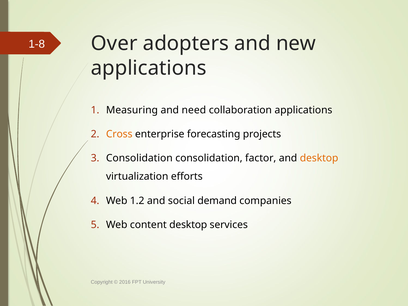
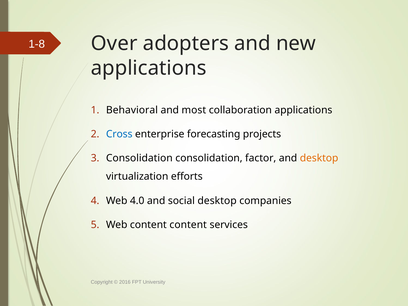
Measuring: Measuring -> Behavioral (132, 110)
need: need -> most (194, 110)
Cross colour: orange -> blue (119, 134)
1.2: 1.2 -> 4.0 (137, 201)
social demand: demand -> desktop (217, 201)
content desktop: desktop -> content (188, 225)
